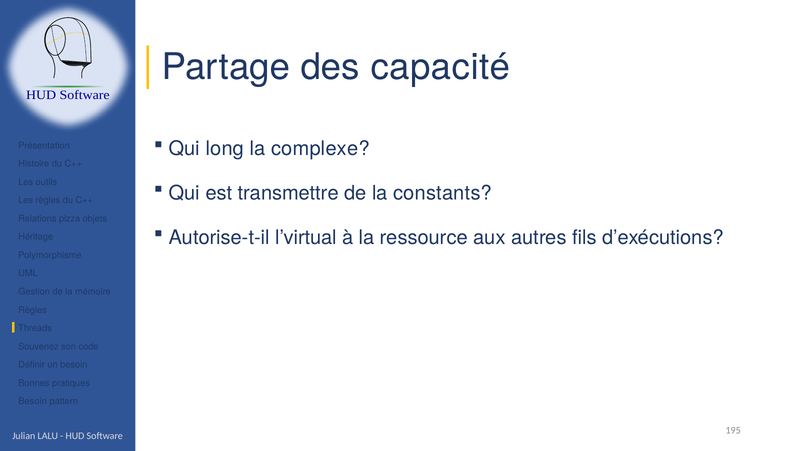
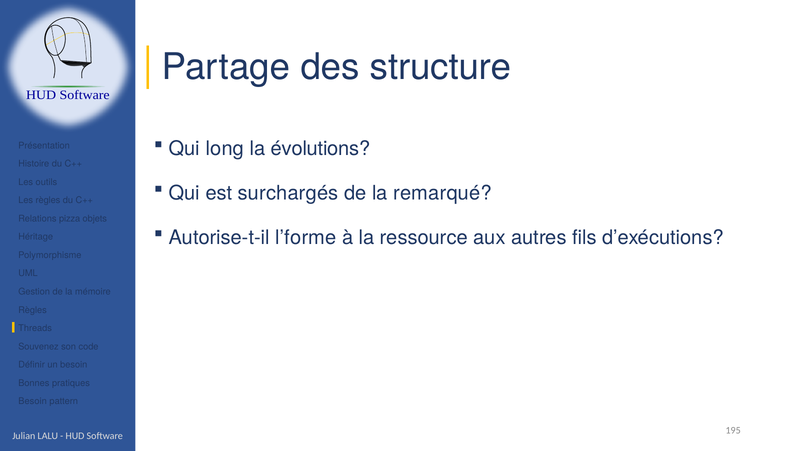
capacité: capacité -> structure (441, 67)
complexe: complexe -> évolutions (321, 149)
transmettre: transmettre -> surchargés (288, 193)
constants: constants -> remarqué (443, 193)
l’virtual: l’virtual -> l’forme (306, 237)
